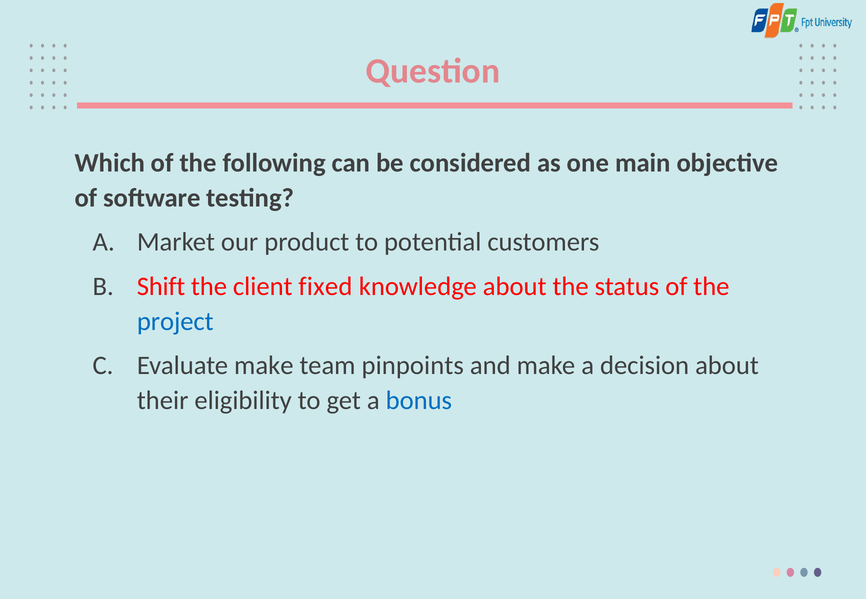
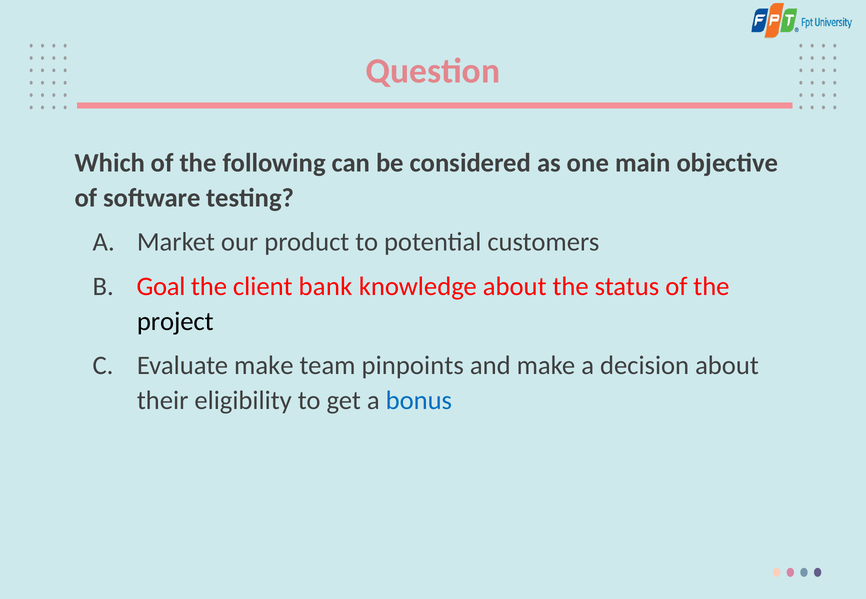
Shift: Shift -> Goal (161, 287)
fixed: fixed -> bank (325, 287)
project colour: blue -> black (175, 322)
